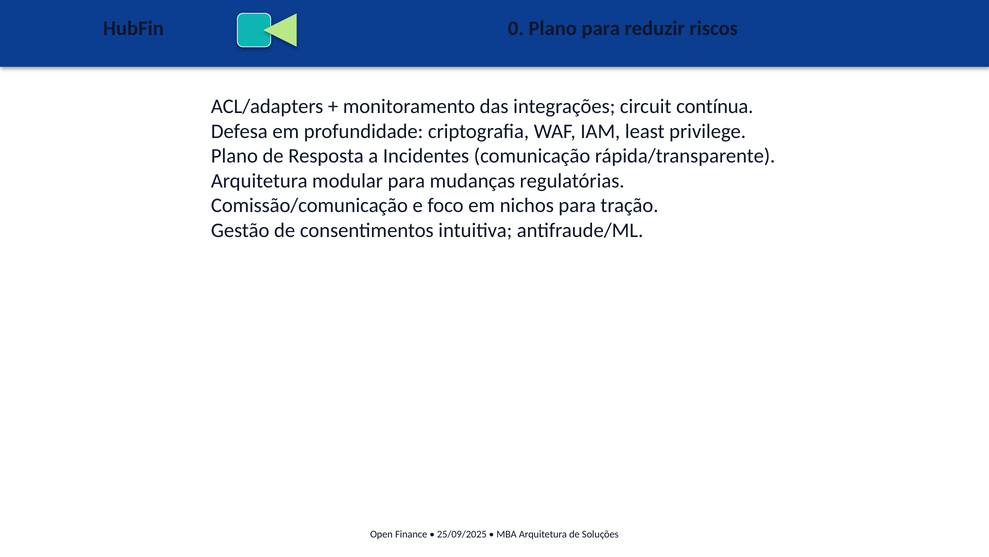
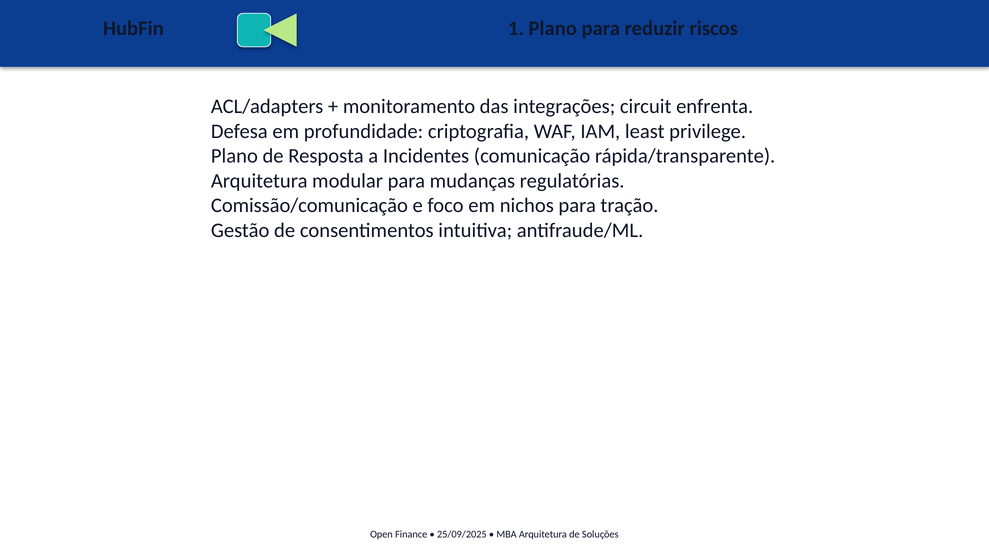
0: 0 -> 1 (516, 29)
contínua: contínua -> enfrenta (715, 106)
